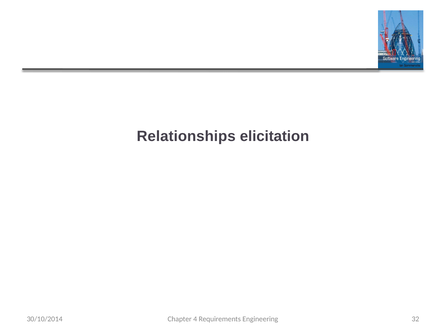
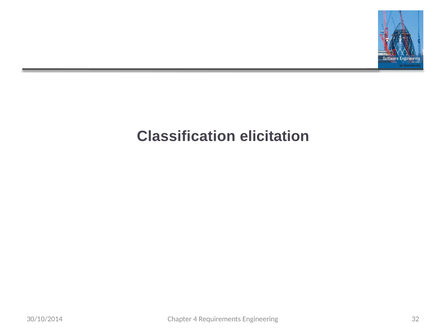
Relationships: Relationships -> Classification (186, 136)
